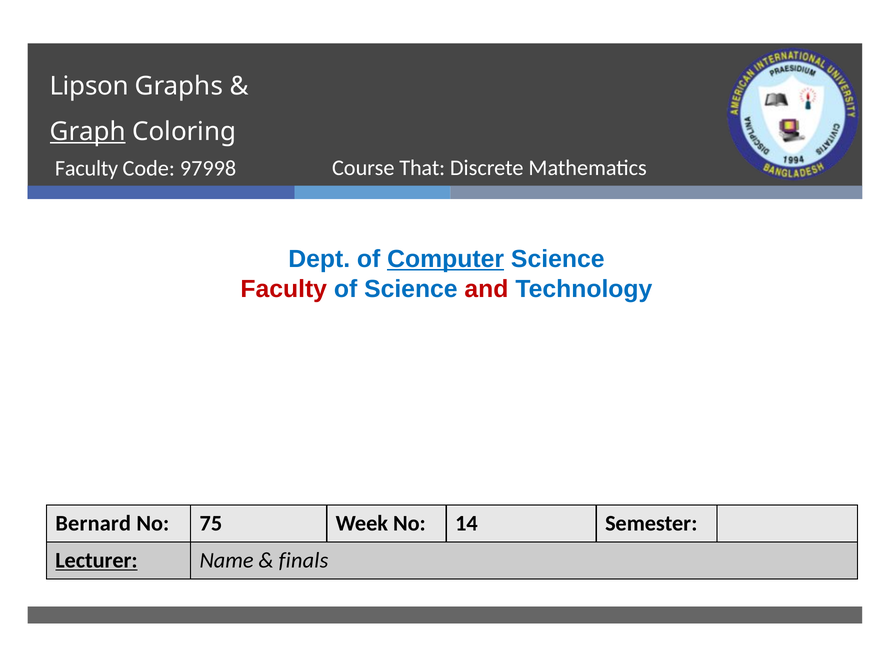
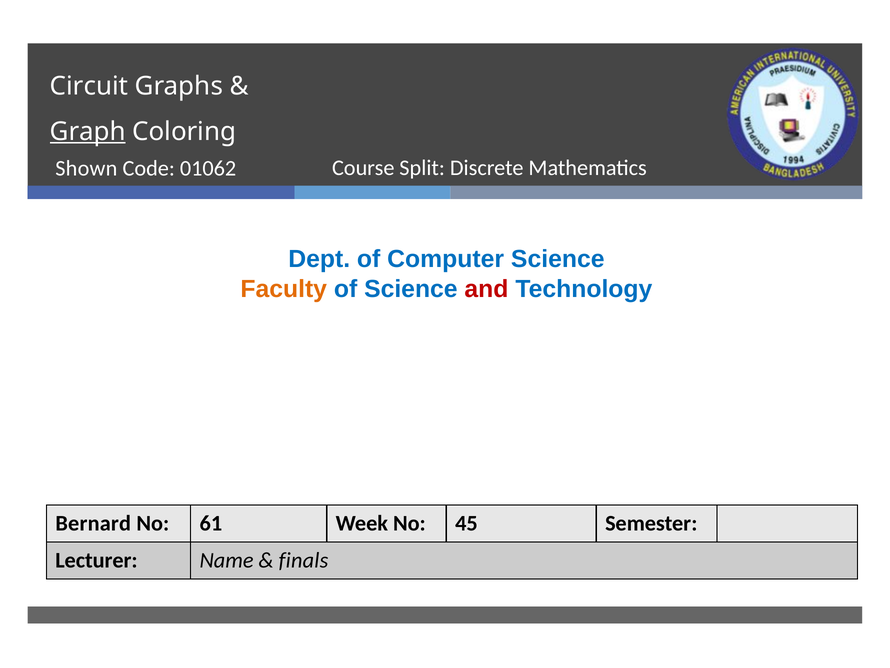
Lipson: Lipson -> Circuit (89, 86)
That: That -> Split (422, 168)
Faculty: Faculty -> Shown (86, 169)
97998: 97998 -> 01062 (208, 169)
Computer underline: present -> none (446, 259)
Faculty colour: red -> orange (284, 289)
75: 75 -> 61 (211, 523)
14: 14 -> 45 (466, 523)
Lecturer underline: present -> none (96, 560)
